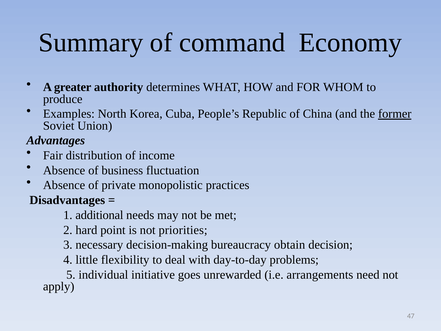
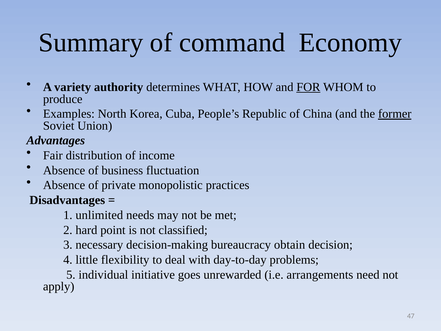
greater: greater -> variety (73, 87)
FOR underline: none -> present (308, 87)
additional: additional -> unlimited (99, 215)
priorities: priorities -> classified (183, 230)
